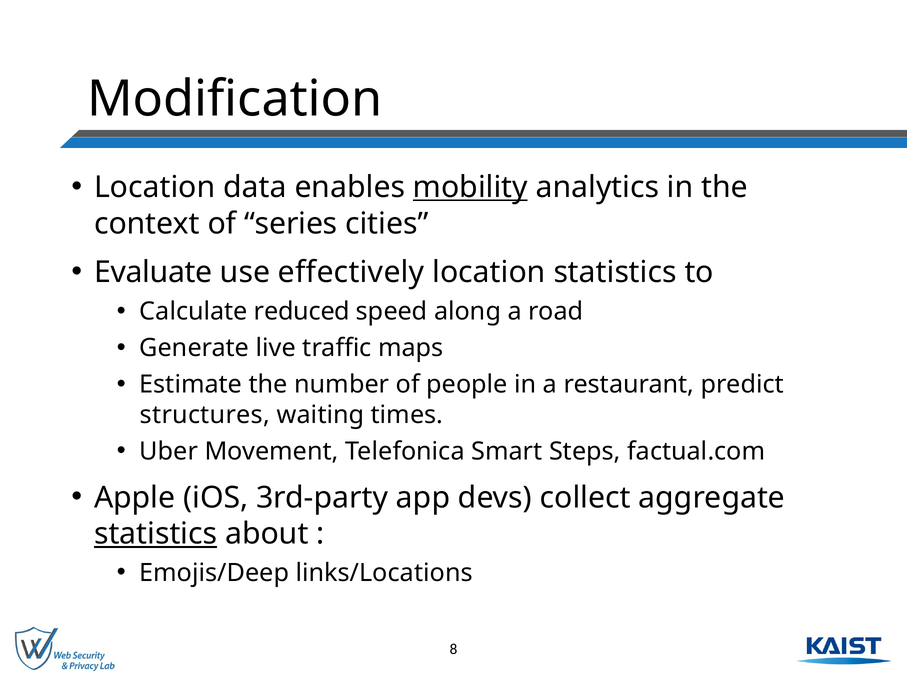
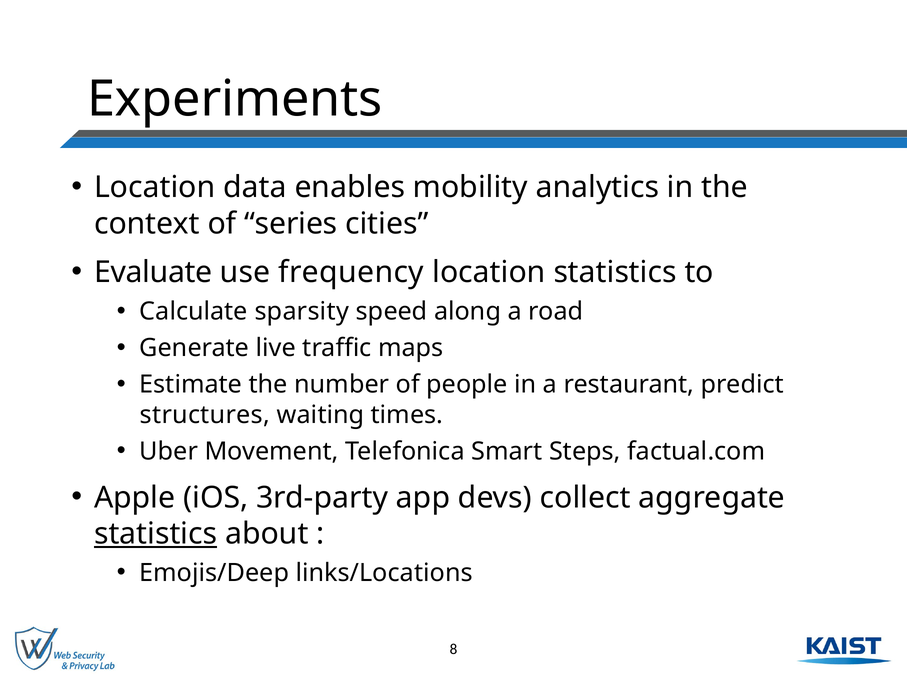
Modification: Modification -> Experiments (235, 99)
mobility underline: present -> none (470, 187)
effectively: effectively -> frequency (351, 273)
reduced: reduced -> sparsity (302, 312)
